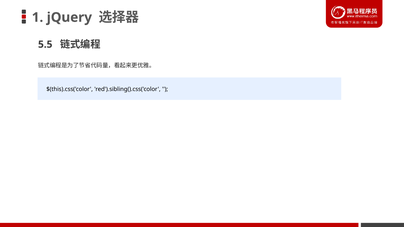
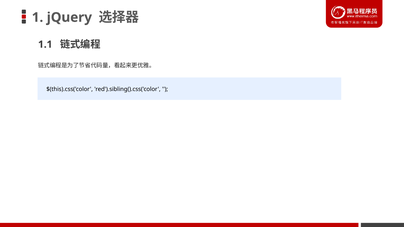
5.5: 5.5 -> 1.1 (45, 44)
